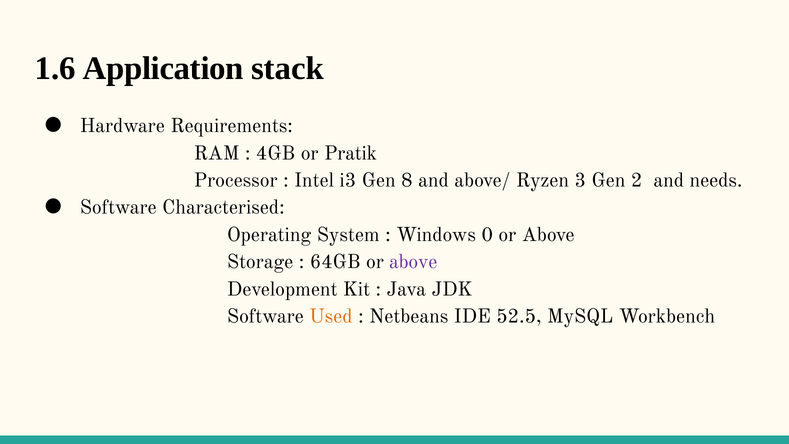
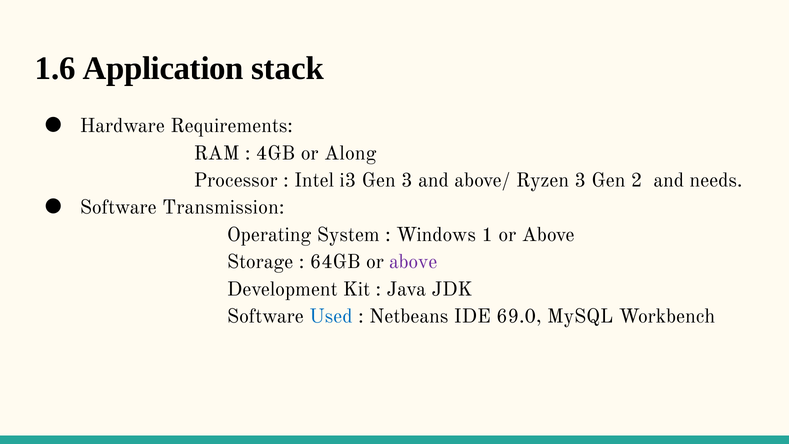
Pratik: Pratik -> Along (350, 153)
Gen 8: 8 -> 3 (407, 180)
Characterised: Characterised -> Transmission (223, 207)
0: 0 -> 1 (487, 235)
Used colour: orange -> blue (331, 316)
52.5: 52.5 -> 69.0 (519, 316)
